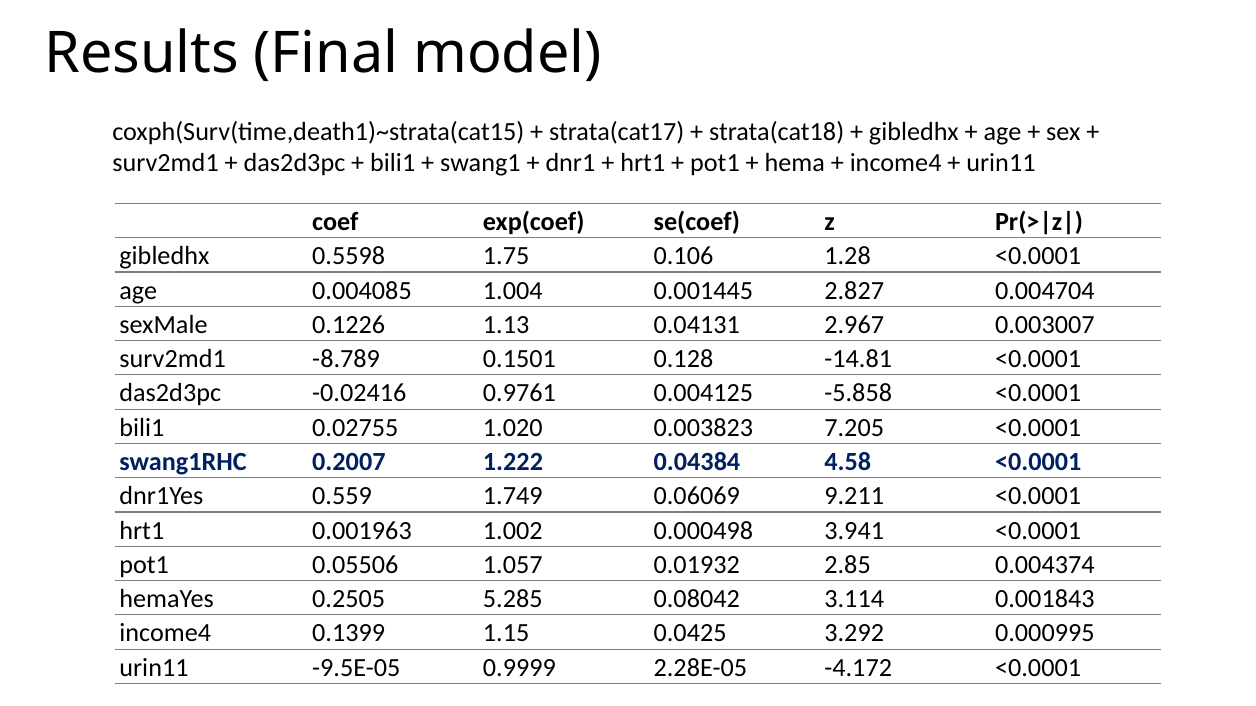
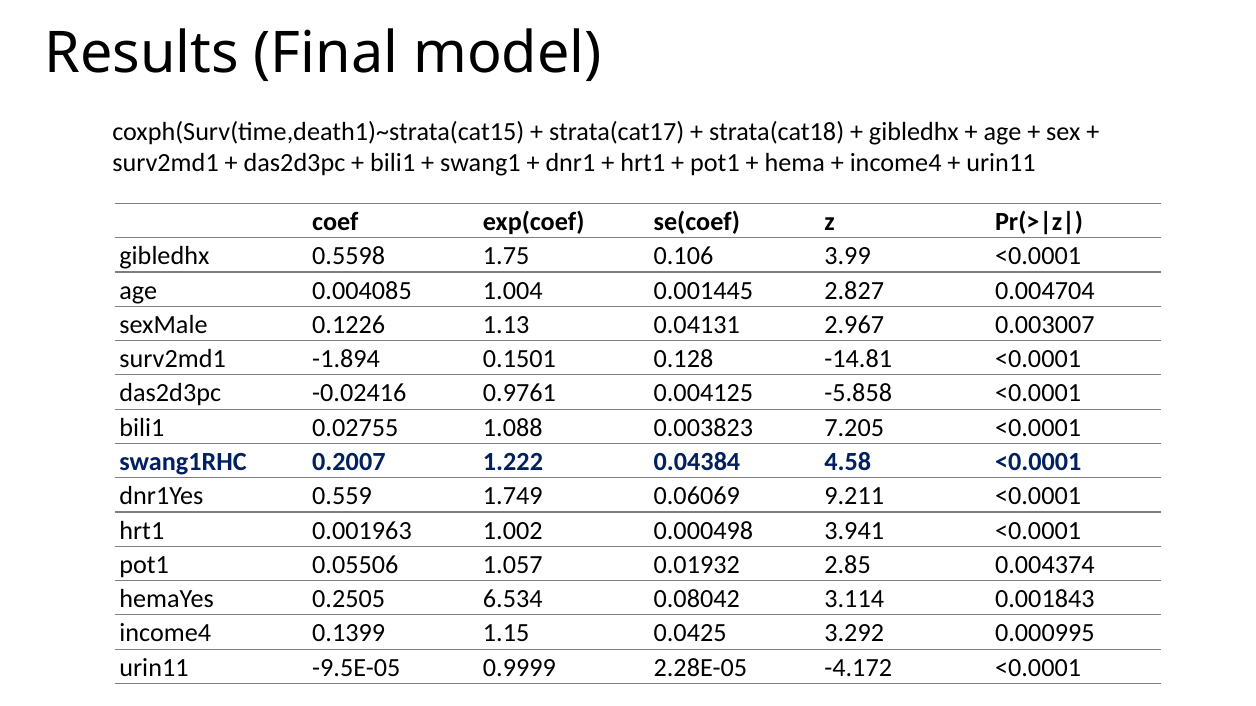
1.28: 1.28 -> 3.99 (848, 256)
-8.789: -8.789 -> -1.894 (346, 359)
1.020: 1.020 -> 1.088 (513, 428)
5.285: 5.285 -> 6.534 (513, 599)
